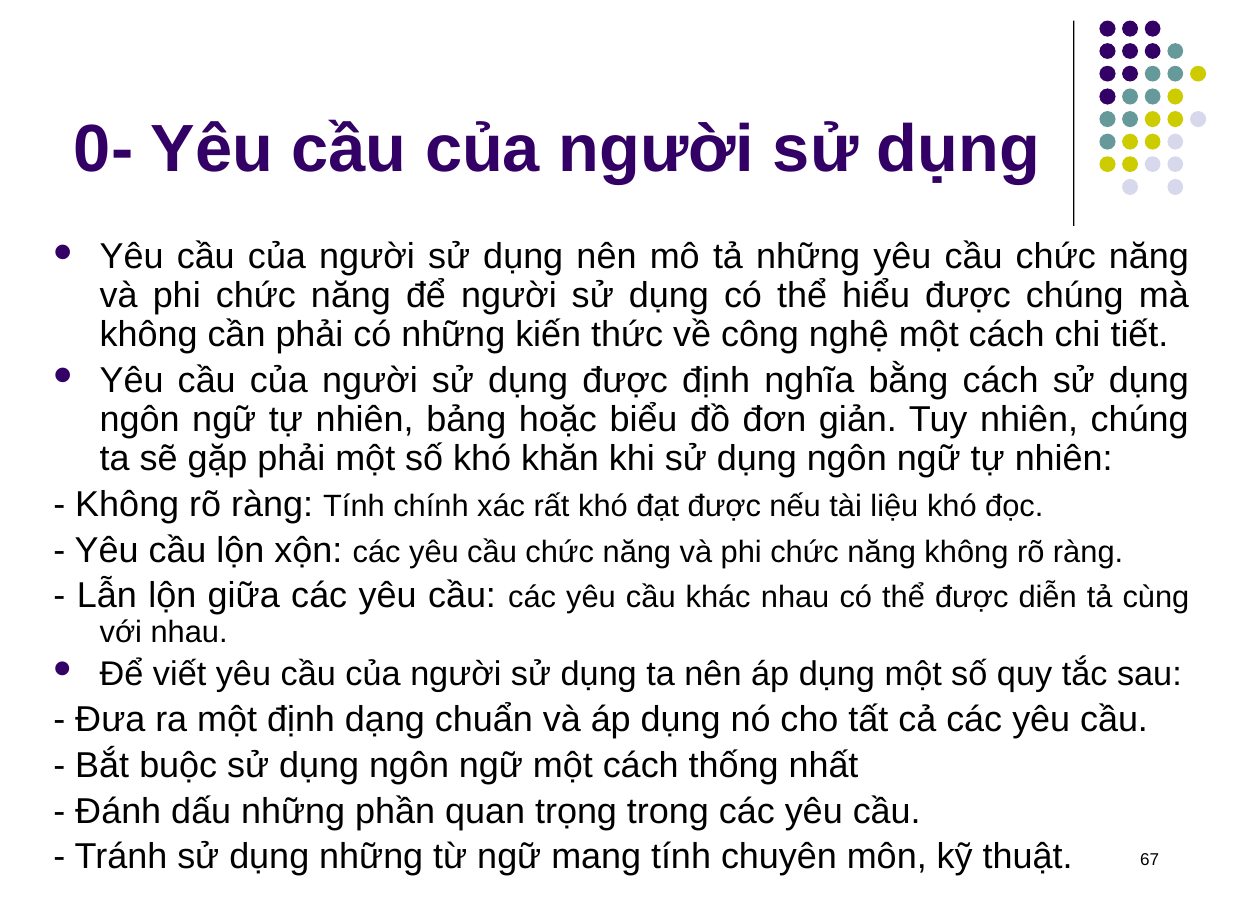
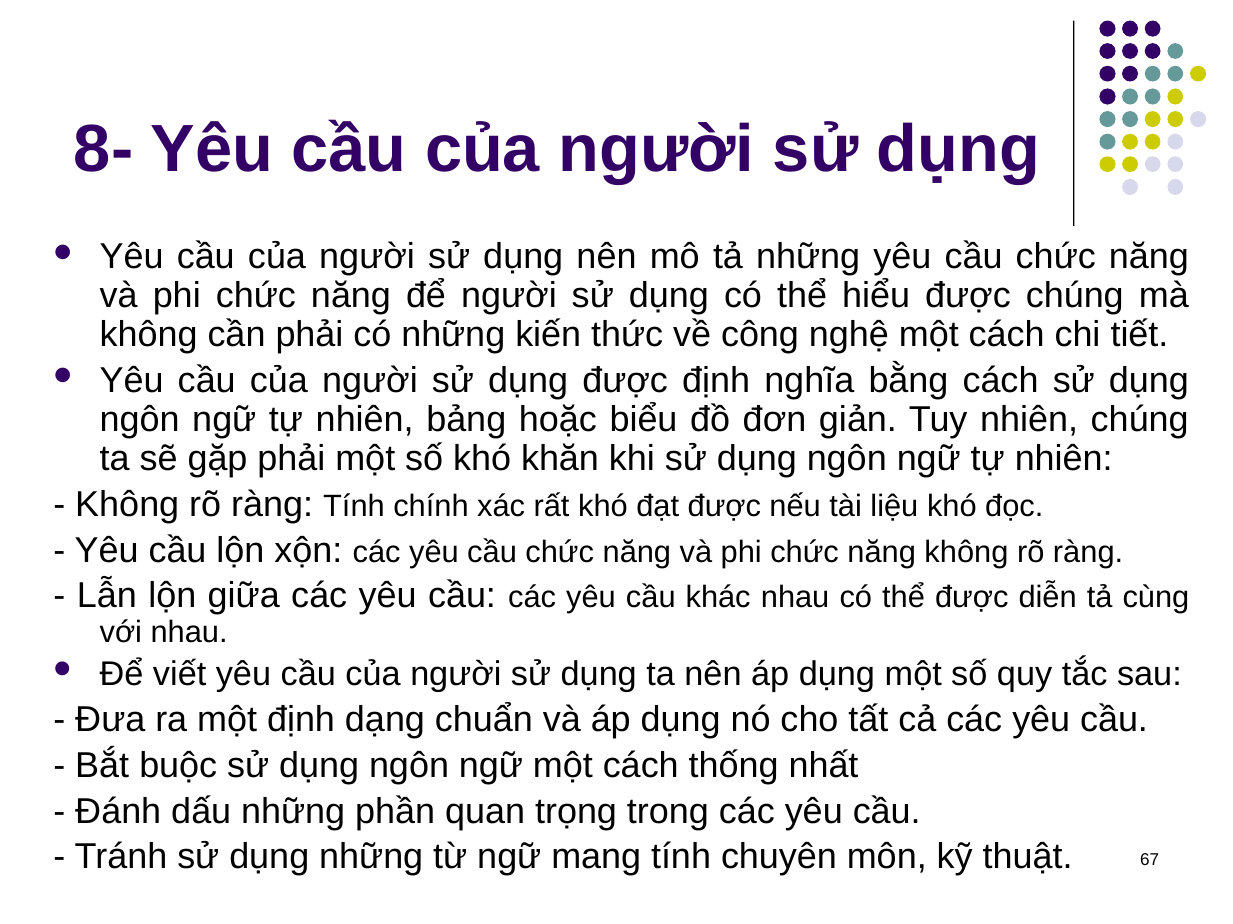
0-: 0- -> 8- (104, 150)
